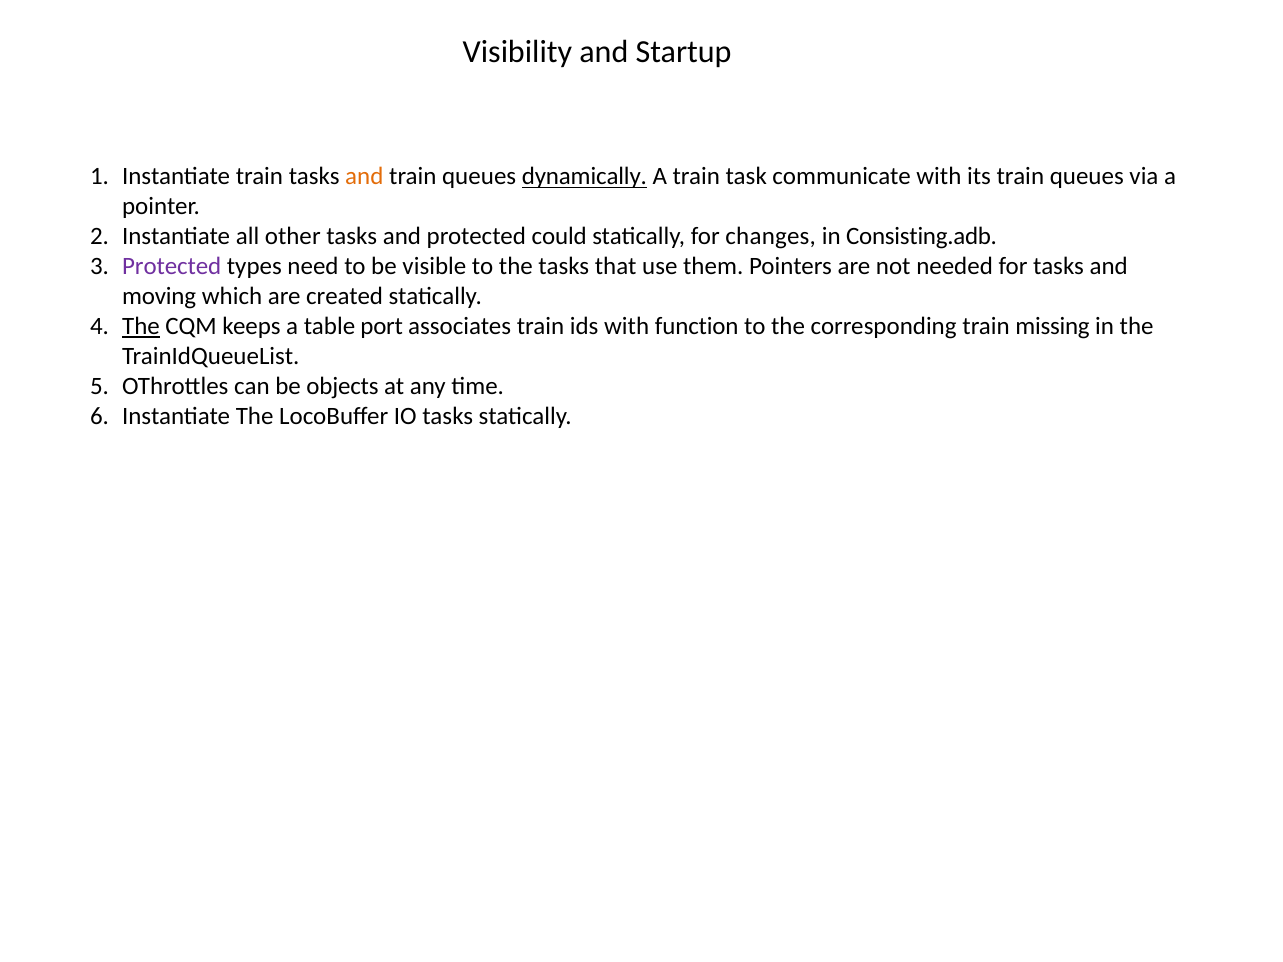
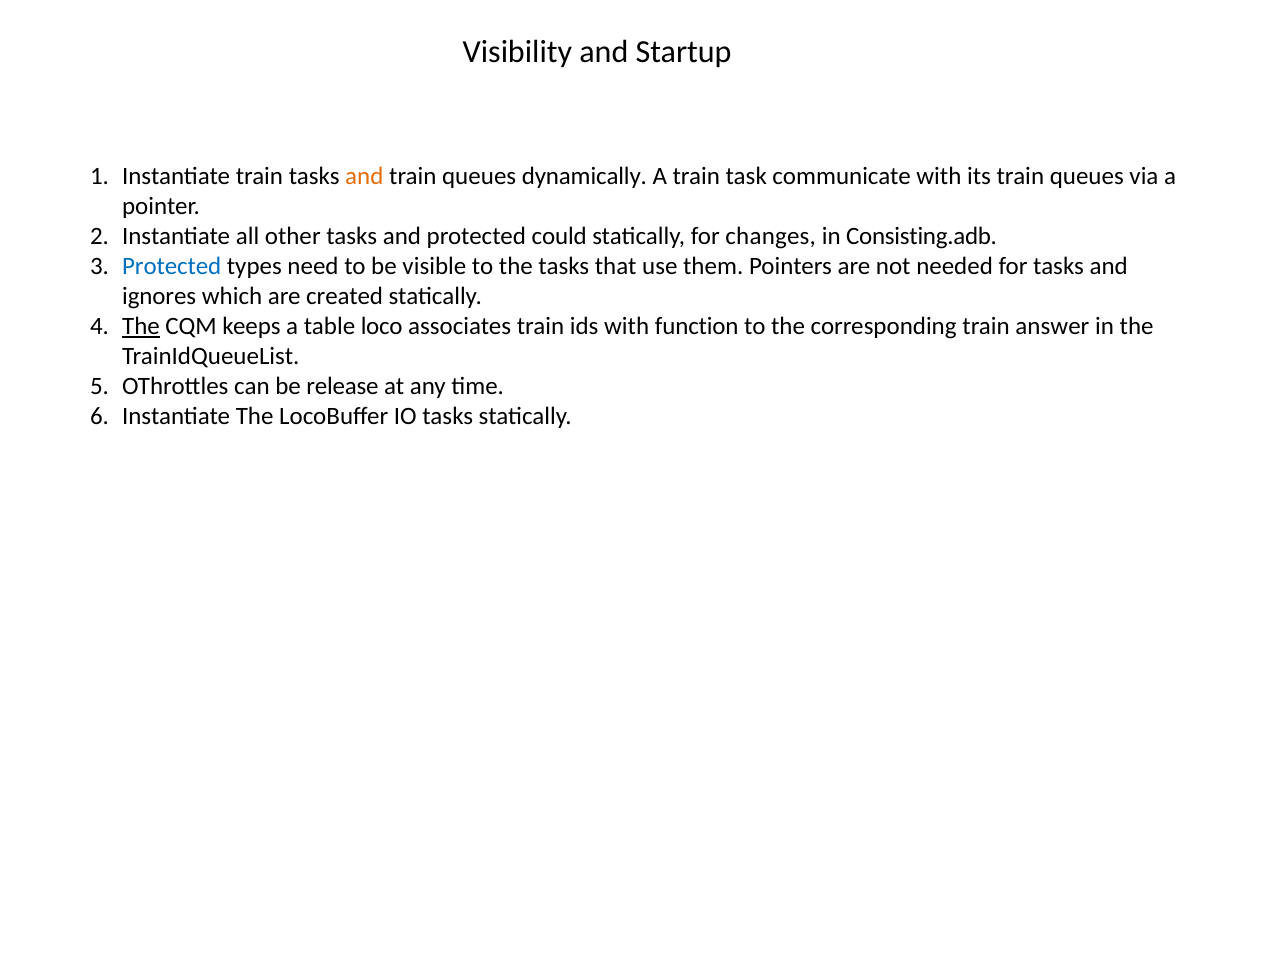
dynamically underline: present -> none (584, 177)
Protected colour: purple -> blue (172, 267)
moving: moving -> ignores (159, 297)
port: port -> loco (382, 327)
missing: missing -> answer (1052, 327)
objects: objects -> release (343, 386)
